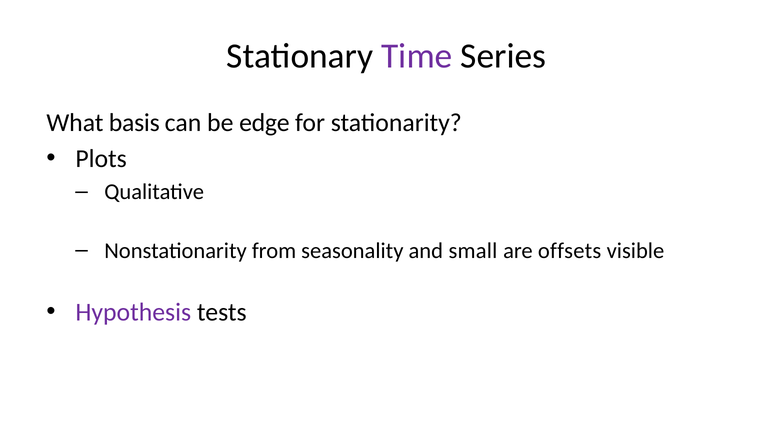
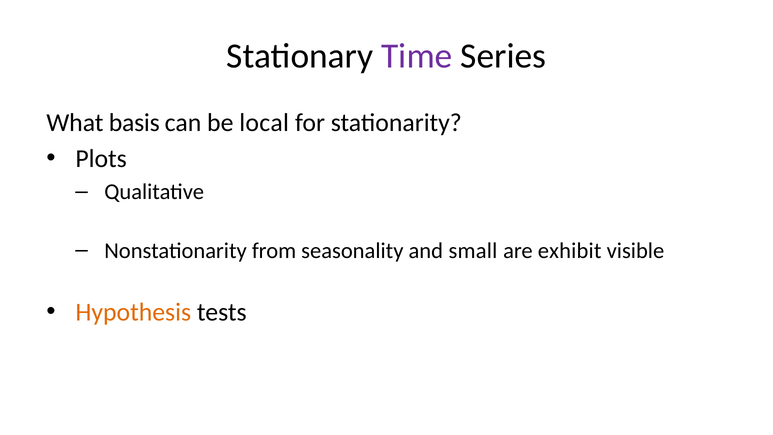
edge: edge -> local (264, 123)
offsets: offsets -> exhibit (570, 251)
Hypothesis colour: purple -> orange (133, 312)
